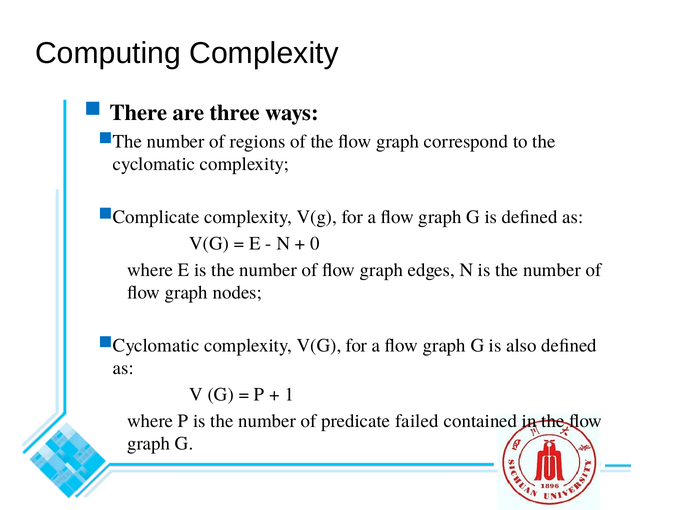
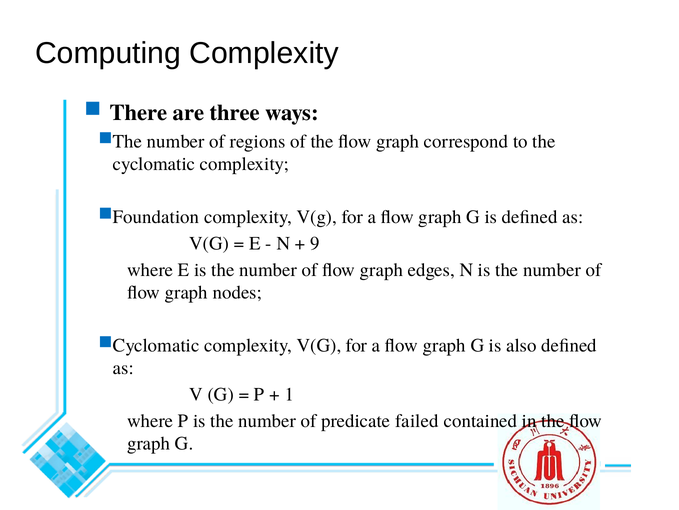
Complicate: Complicate -> Foundation (156, 217)
0: 0 -> 9 (315, 243)
